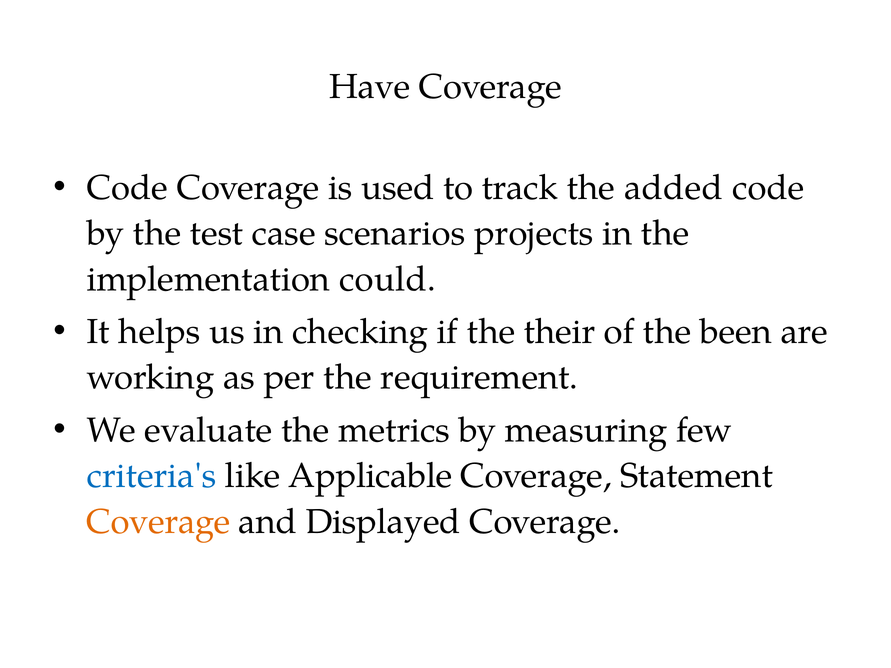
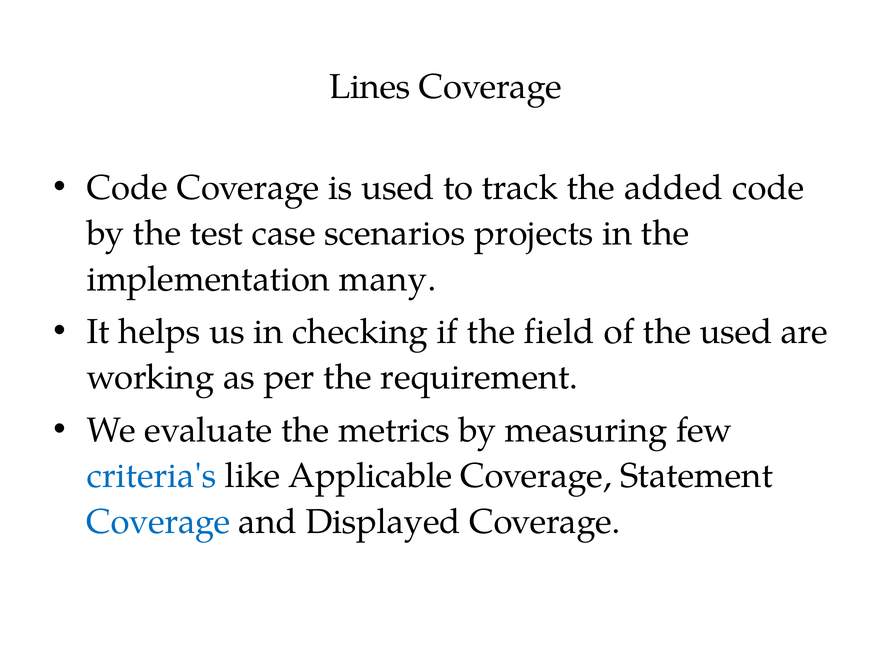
Have: Have -> Lines (370, 87)
could: could -> many (388, 279)
their: their -> field (559, 332)
the been: been -> used (736, 332)
Coverage colour: orange -> blue (158, 522)
